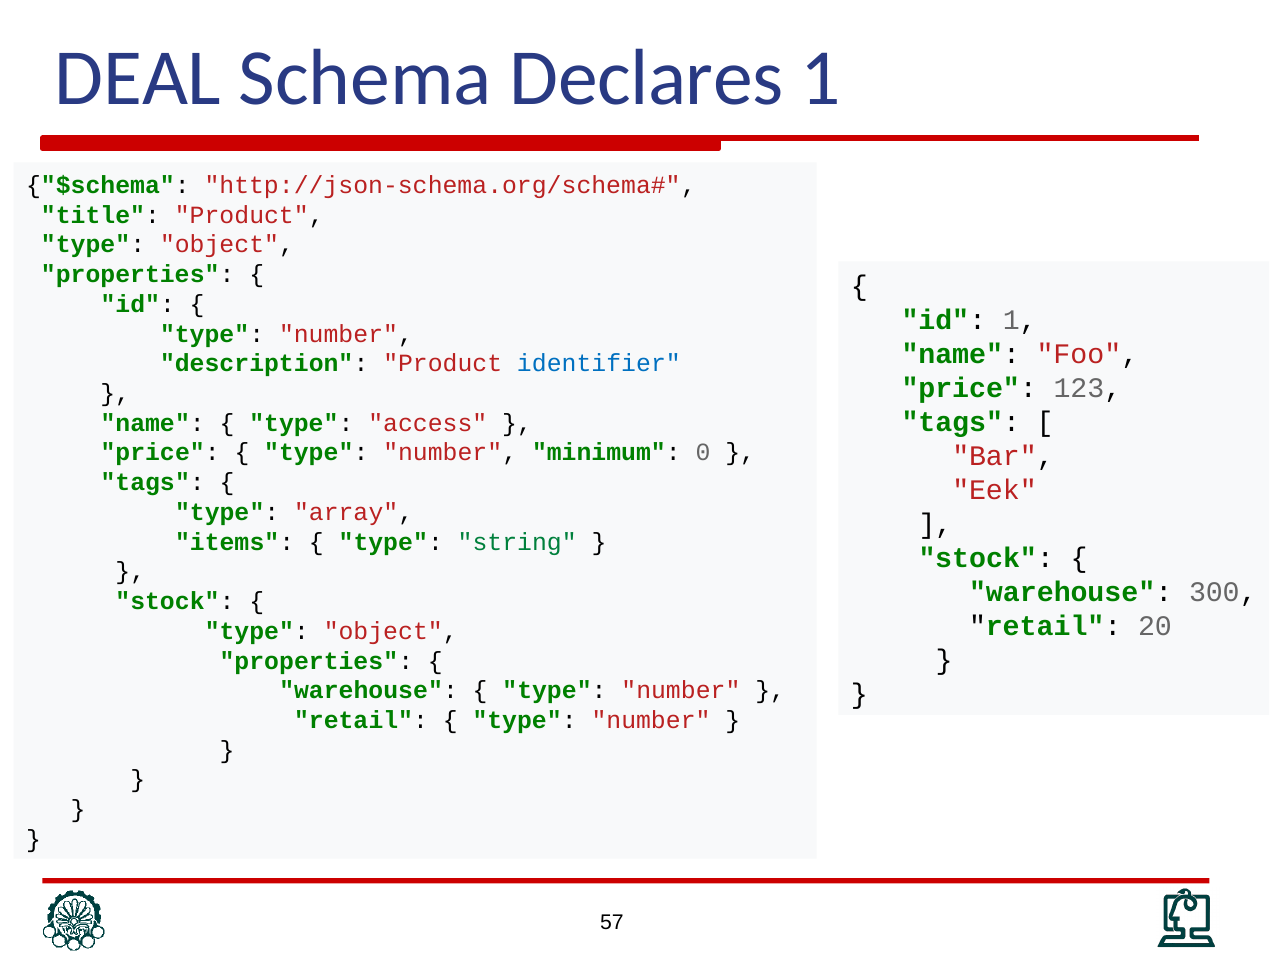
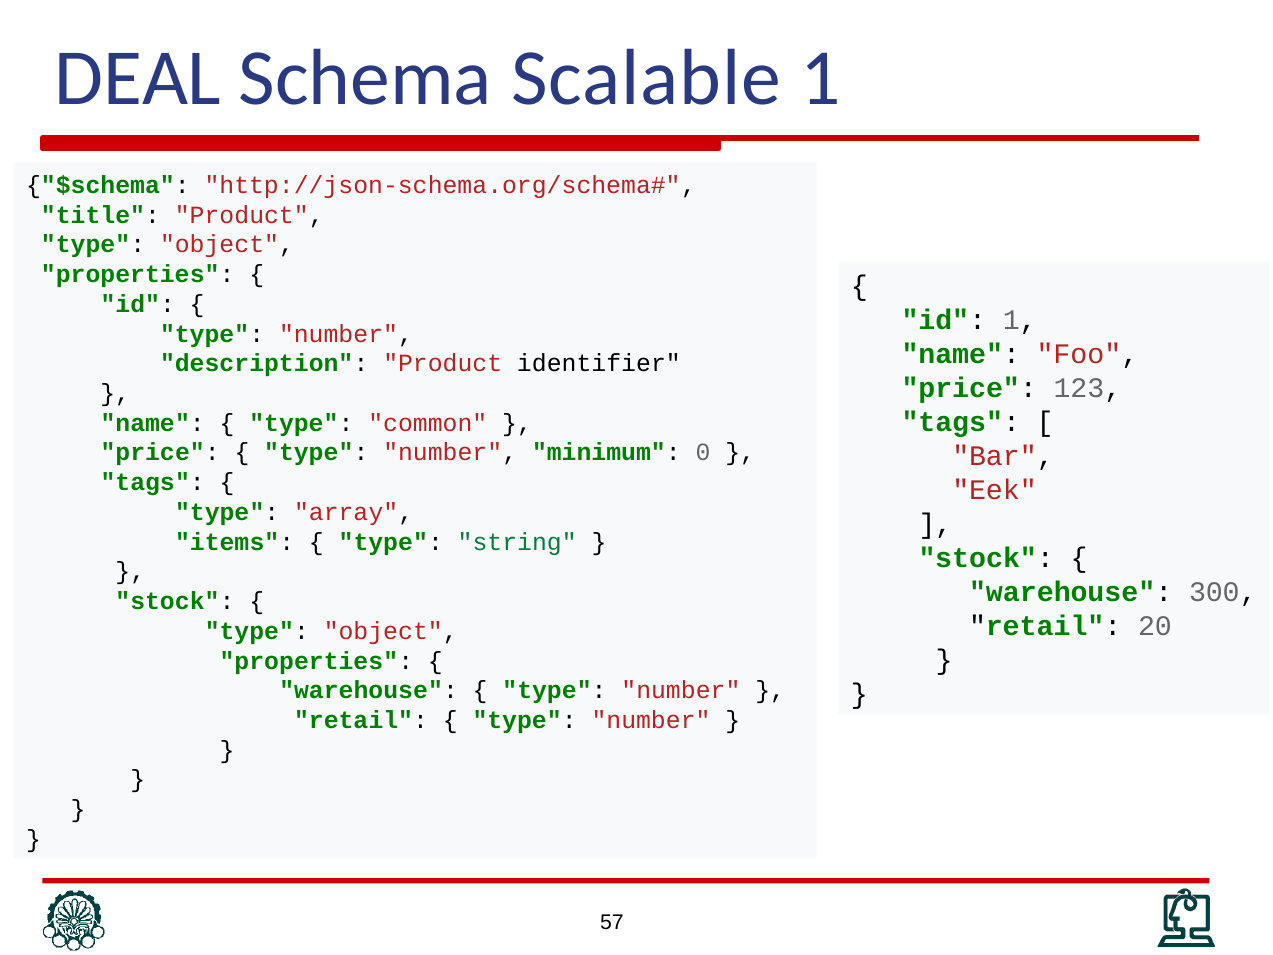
Declares: Declares -> Scalable (646, 79)
identifier colour: blue -> black (599, 364)
access: access -> common (428, 423)
